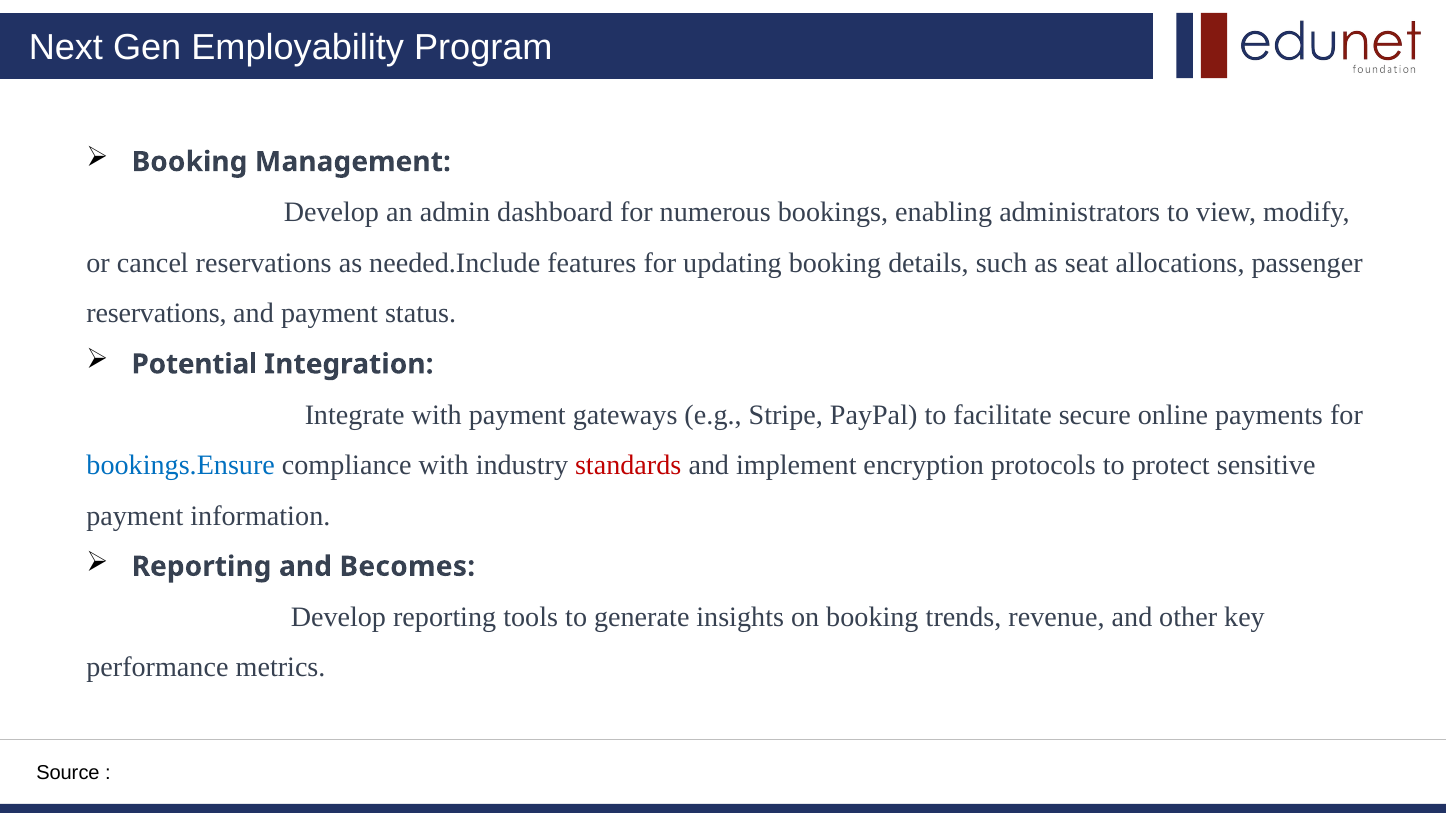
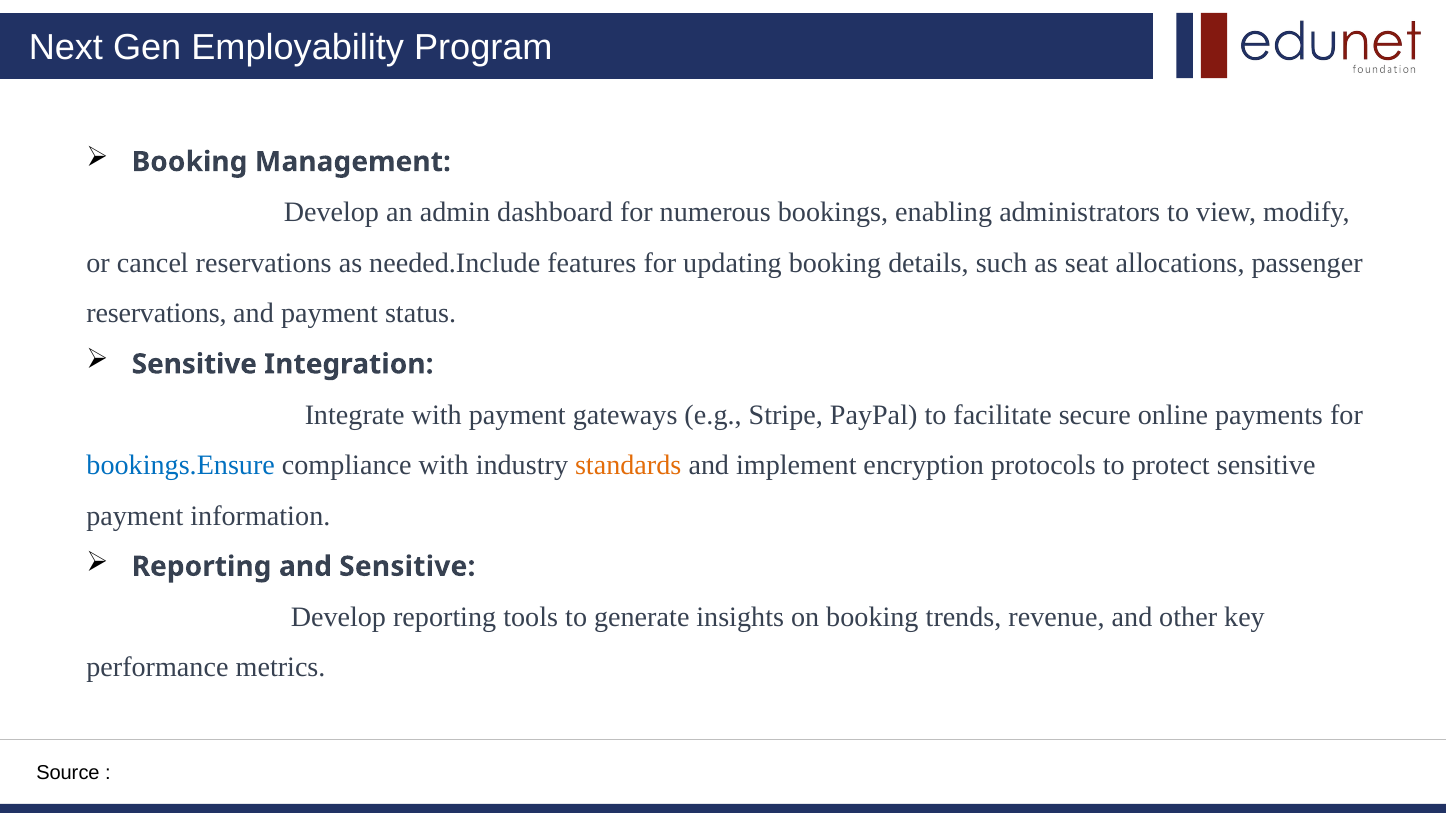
Potential: Potential -> Sensitive (194, 364)
standards colour: red -> orange (628, 466)
and Becomes: Becomes -> Sensitive (407, 567)
